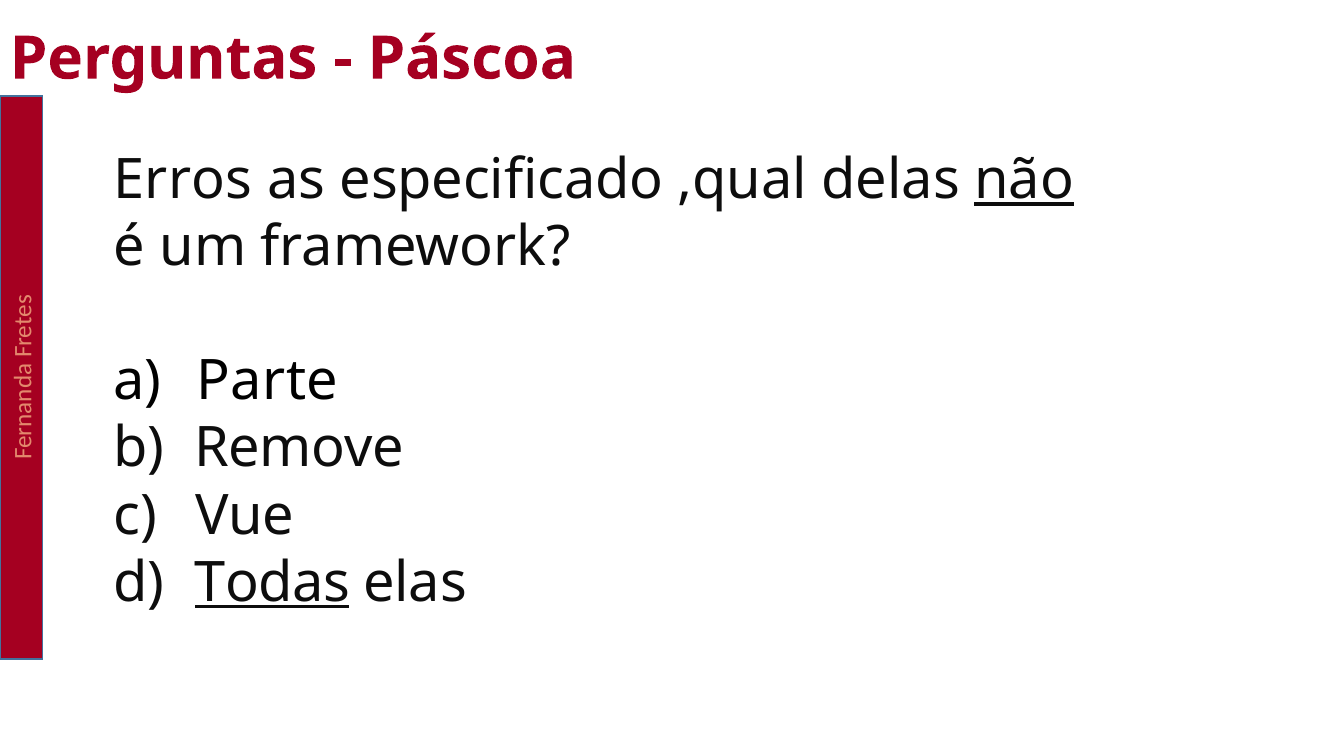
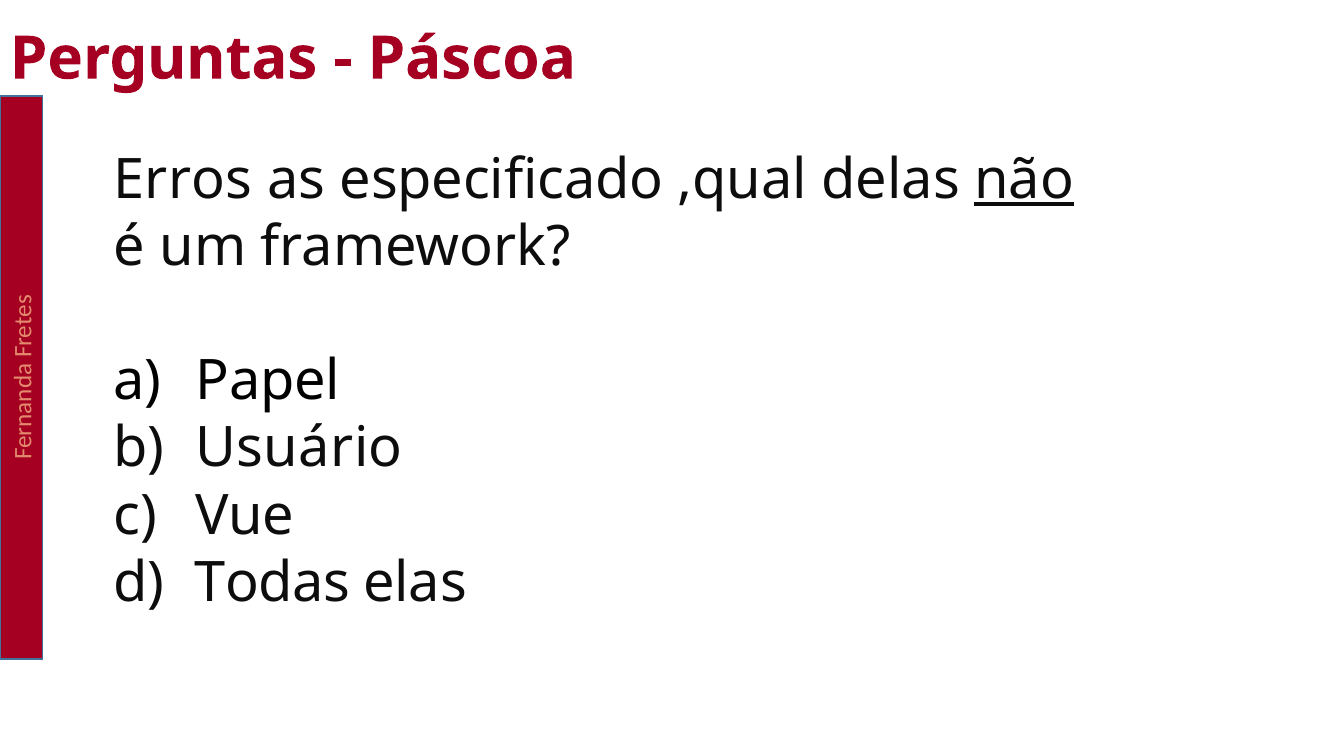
Parte: Parte -> Papel (268, 381)
Remove: Remove -> Usuário (299, 448)
Todas underline: present -> none (272, 583)
